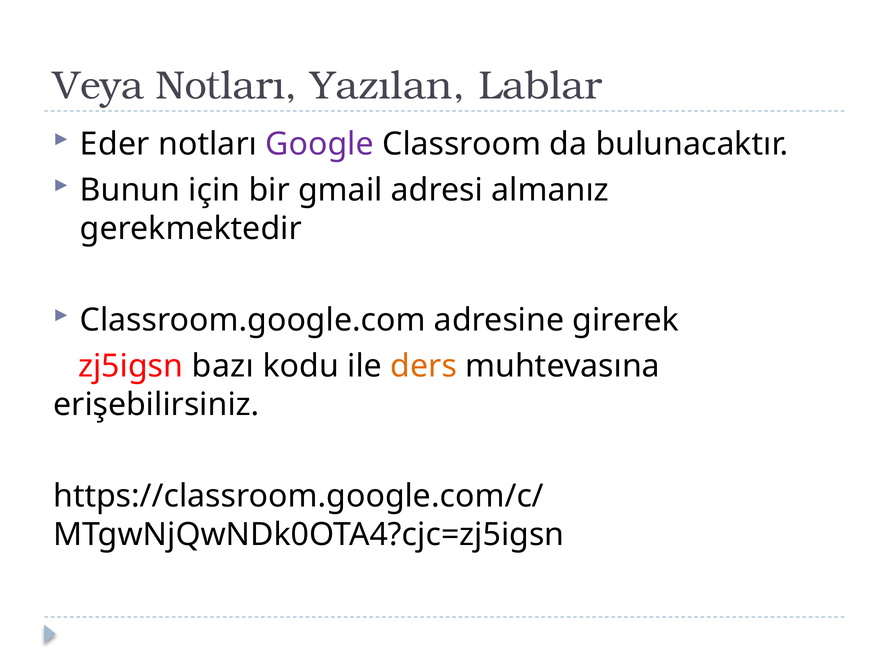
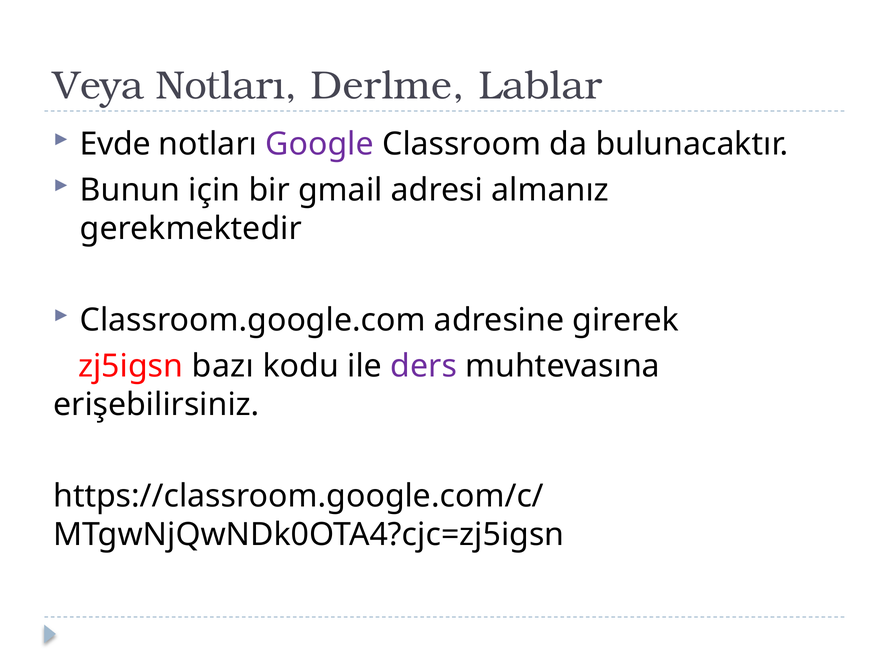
Yazılan: Yazılan -> Derlme (388, 86)
Eder: Eder -> Evde (115, 144)
ders colour: orange -> purple (424, 367)
